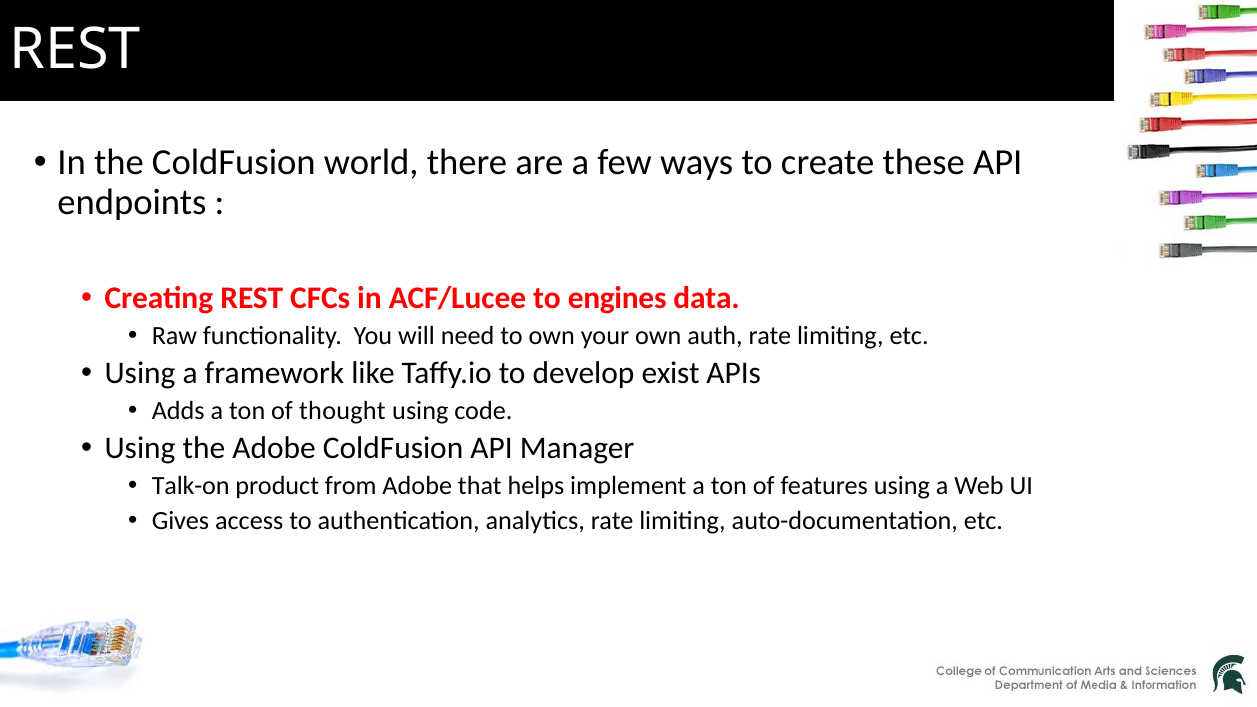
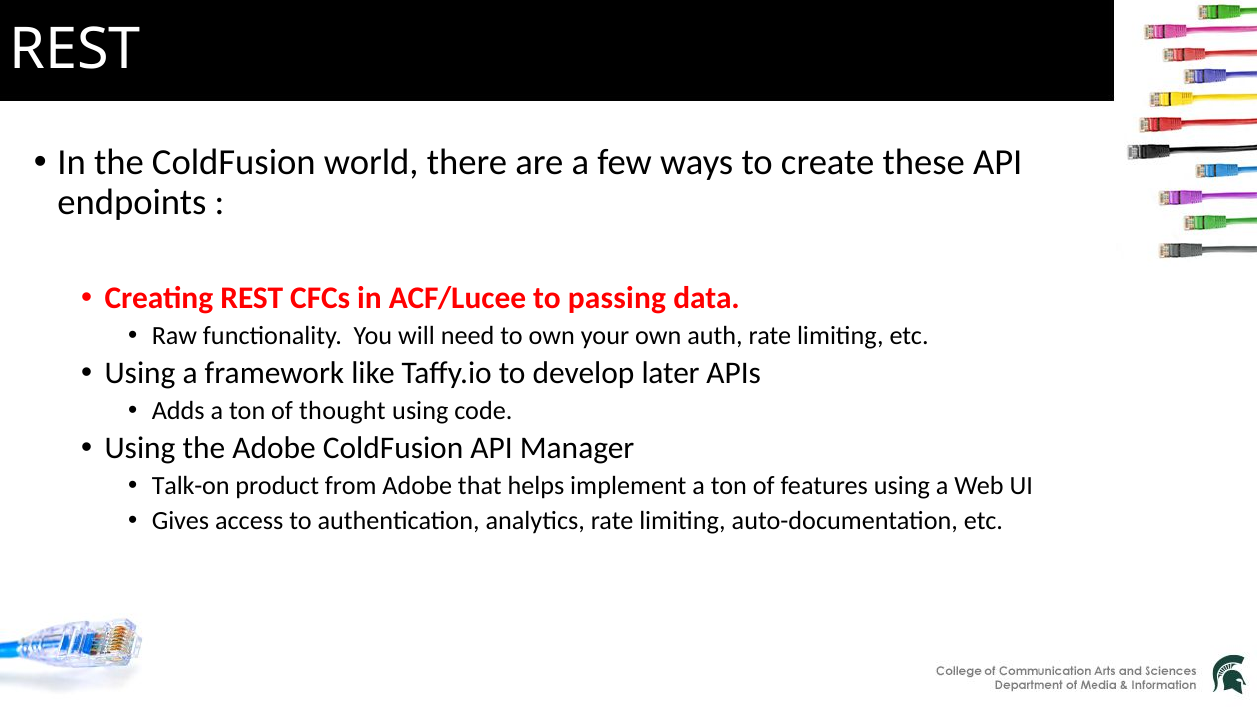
engines: engines -> passing (617, 298)
exist: exist -> later (671, 373)
